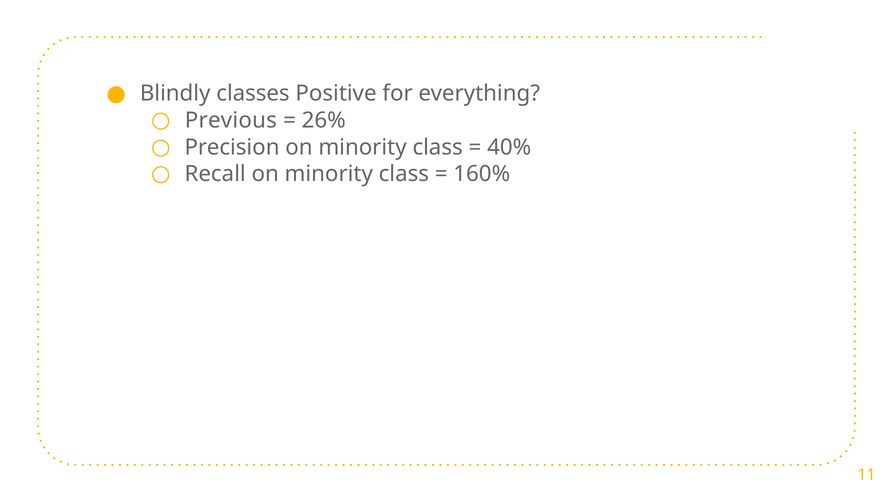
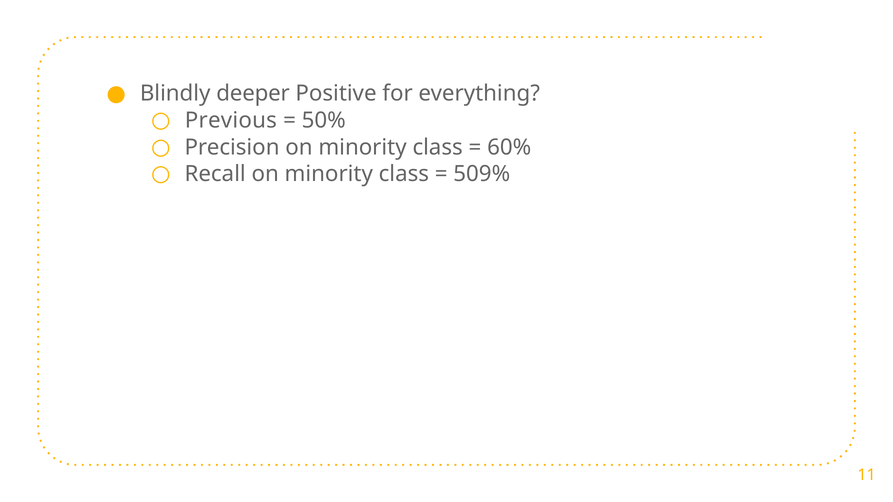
classes: classes -> deeper (253, 94)
26%: 26% -> 50% (324, 120)
40%: 40% -> 60% (509, 147)
160%: 160% -> 509% (482, 174)
